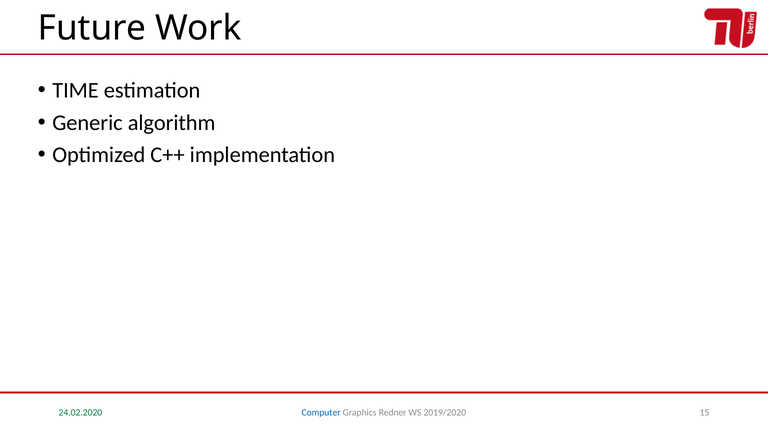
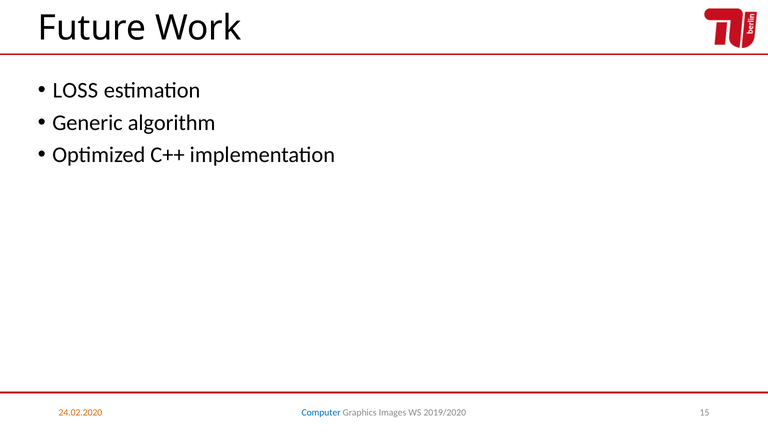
TIME: TIME -> LOSS (75, 90)
Redner: Redner -> Images (393, 412)
24.02.2020 colour: green -> orange (80, 413)
